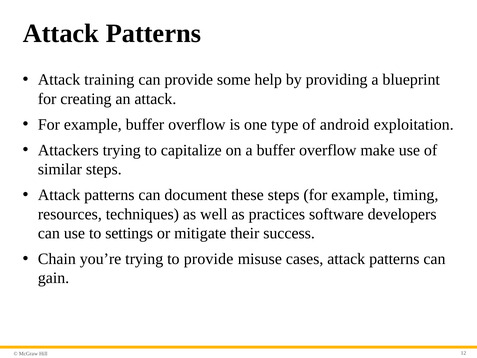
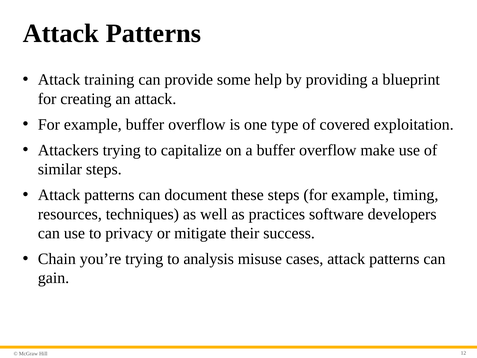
android: android -> covered (345, 124)
settings: settings -> privacy (129, 233)
to provide: provide -> analysis (209, 259)
